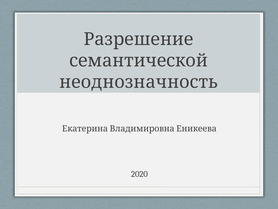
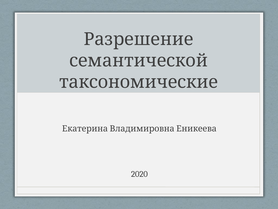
неоднозначность: неоднозначность -> таксономические (139, 82)
